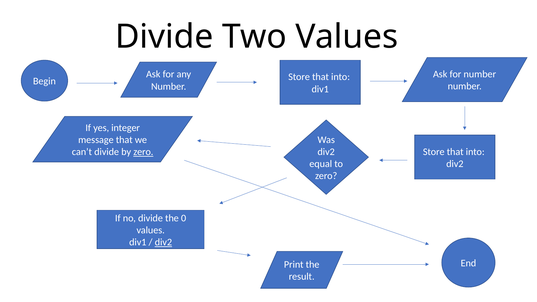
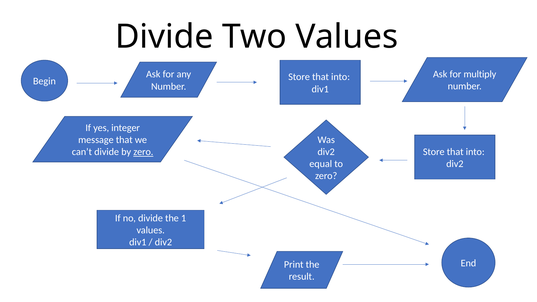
for number: number -> multiply (480, 74)
0: 0 -> 1 (184, 218)
div2 underline: present -> none (163, 242)
